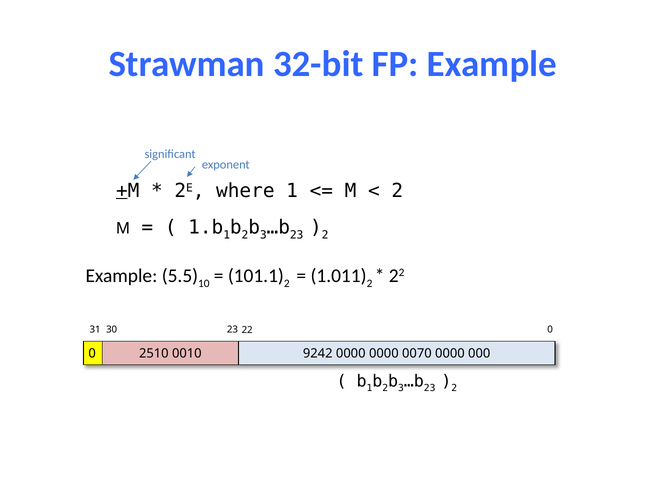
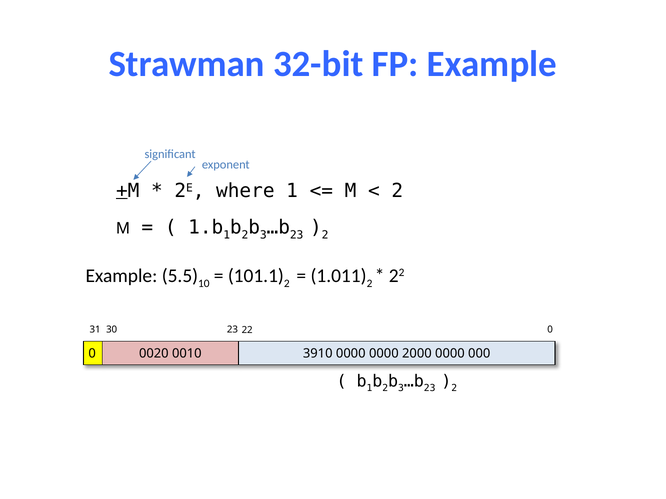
2510: 2510 -> 0020 (154, 354)
9242: 9242 -> 3910 (318, 354)
0070: 0070 -> 2000 (417, 354)
